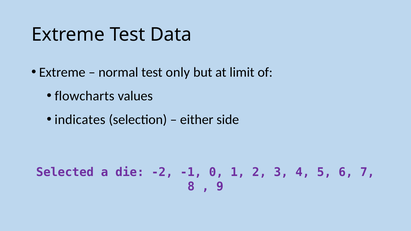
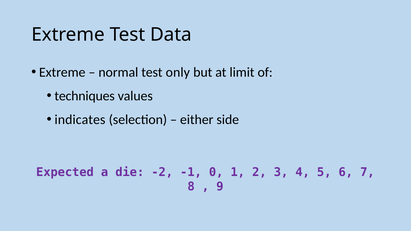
flowcharts: flowcharts -> techniques (85, 96)
Selected: Selected -> Expected (65, 172)
